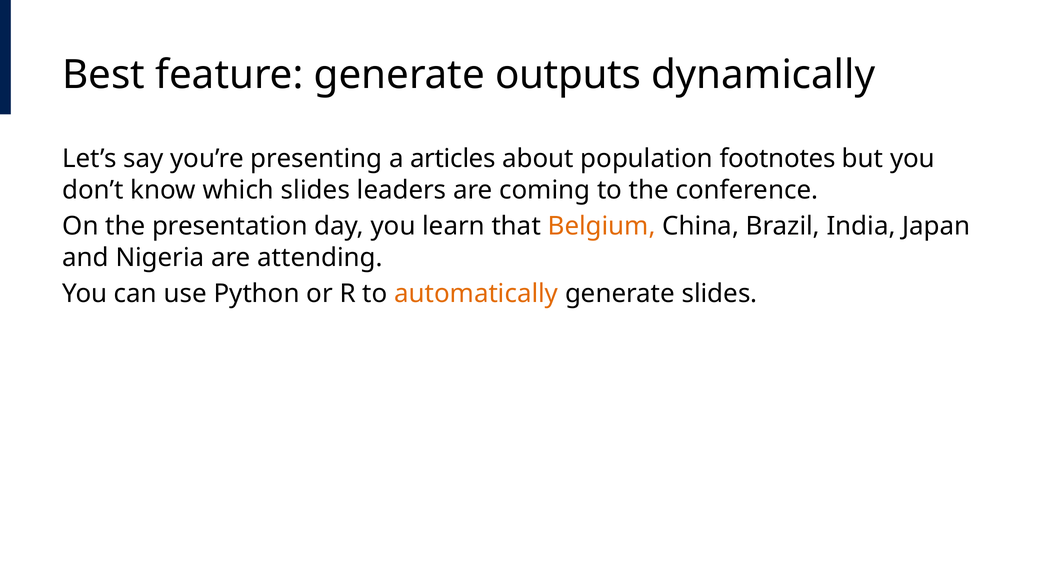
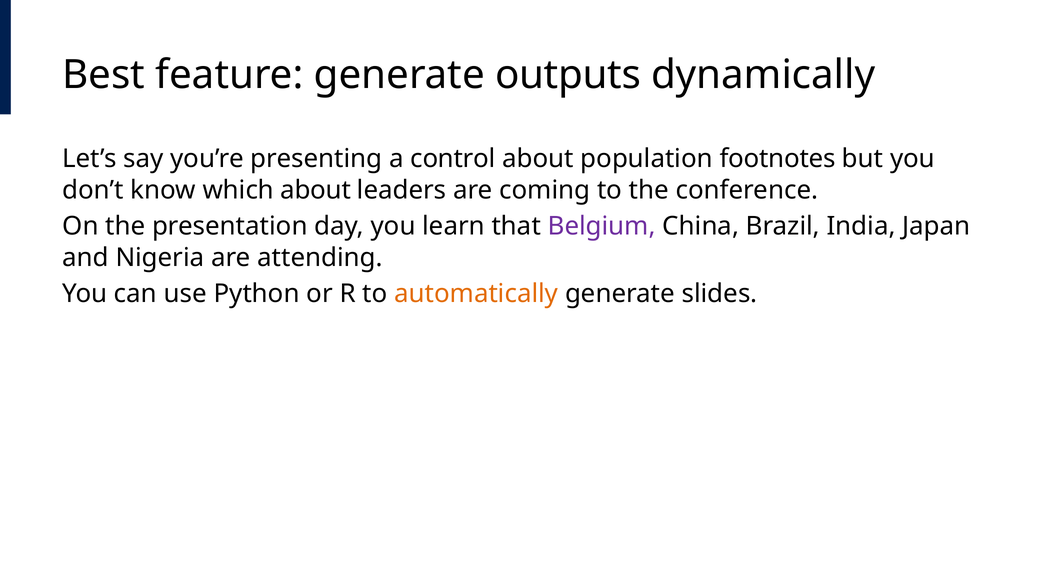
articles: articles -> control (453, 159)
which slides: slides -> about (316, 190)
Belgium colour: orange -> purple (602, 226)
